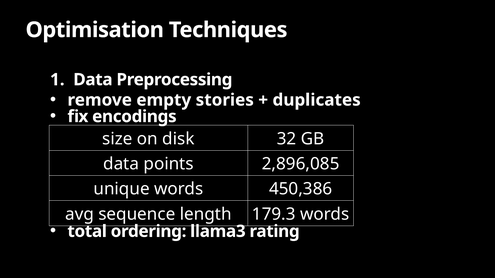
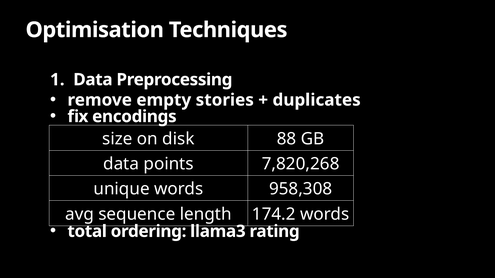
32: 32 -> 88 (287, 139)
2,896,085: 2,896,085 -> 7,820,268 (301, 164)
450,386: 450,386 -> 958,308 (301, 189)
179.3: 179.3 -> 174.2 (274, 214)
